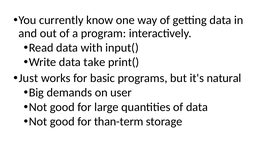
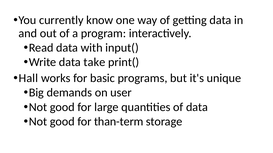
Just: Just -> Hall (28, 78)
natural: natural -> unique (224, 78)
